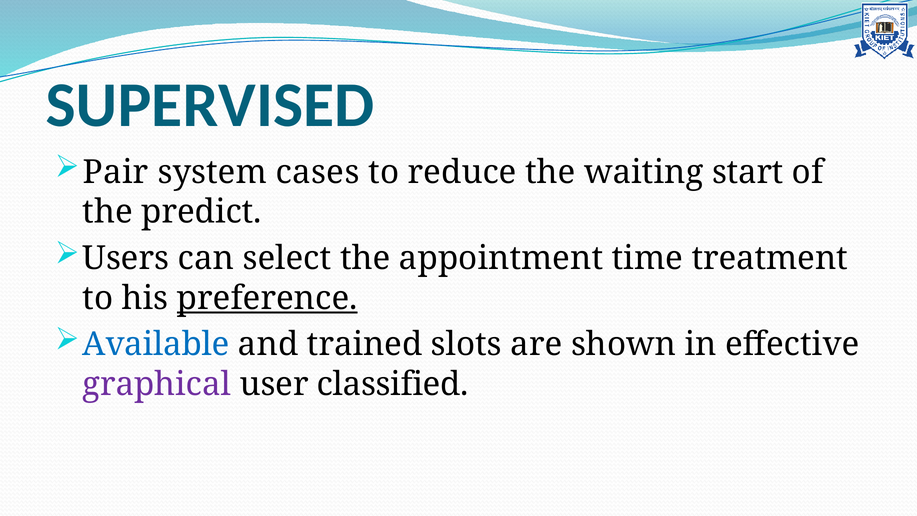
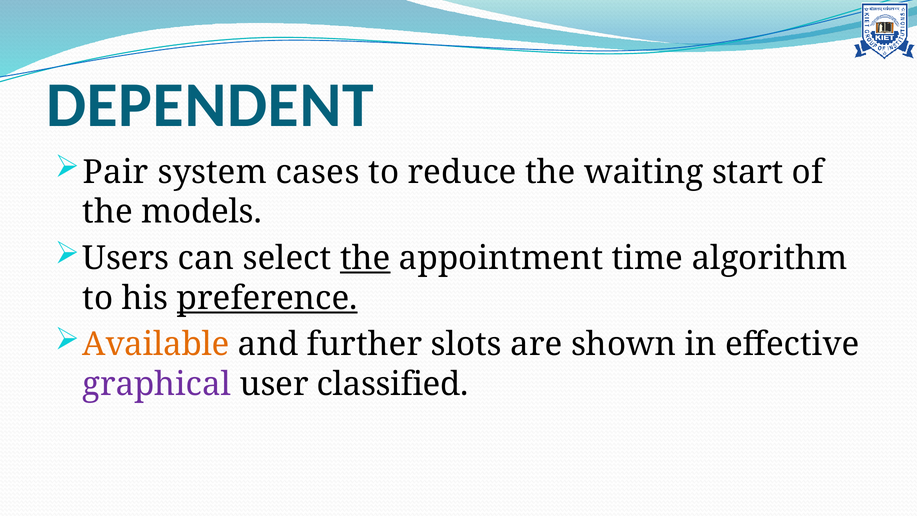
SUPERVISED: SUPERVISED -> DEPENDENT (210, 105)
predict: predict -> models (202, 212)
the underline: none -> present (365, 258)
treatment: treatment -> algorithm (770, 258)
Available colour: blue -> orange (156, 344)
trained: trained -> further (365, 344)
